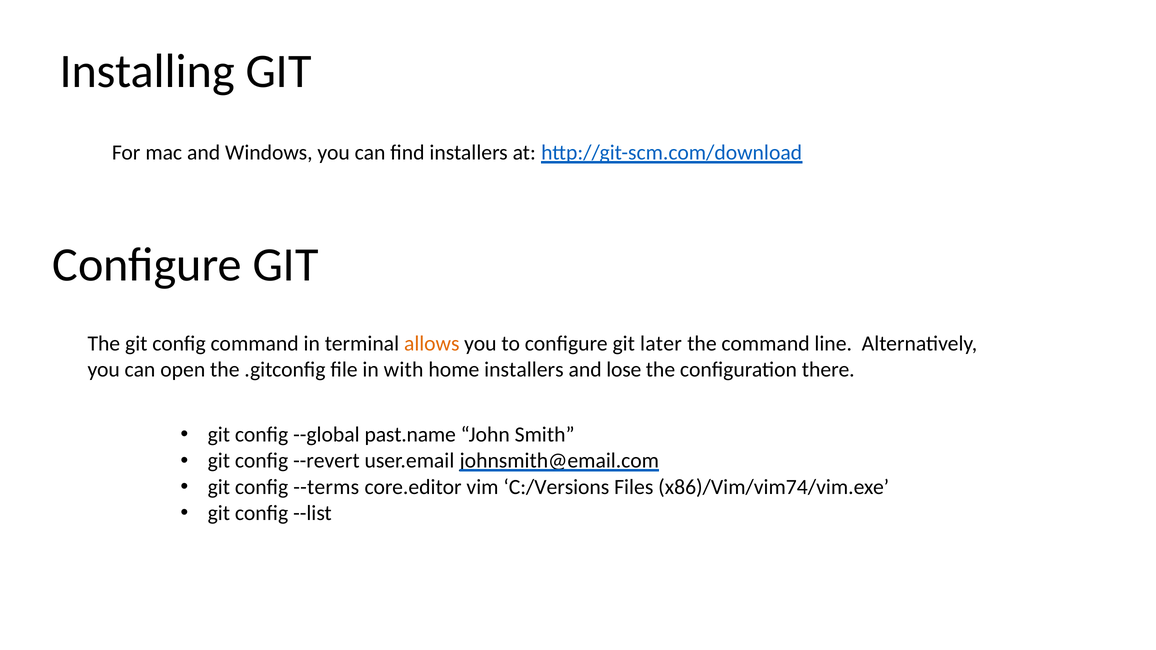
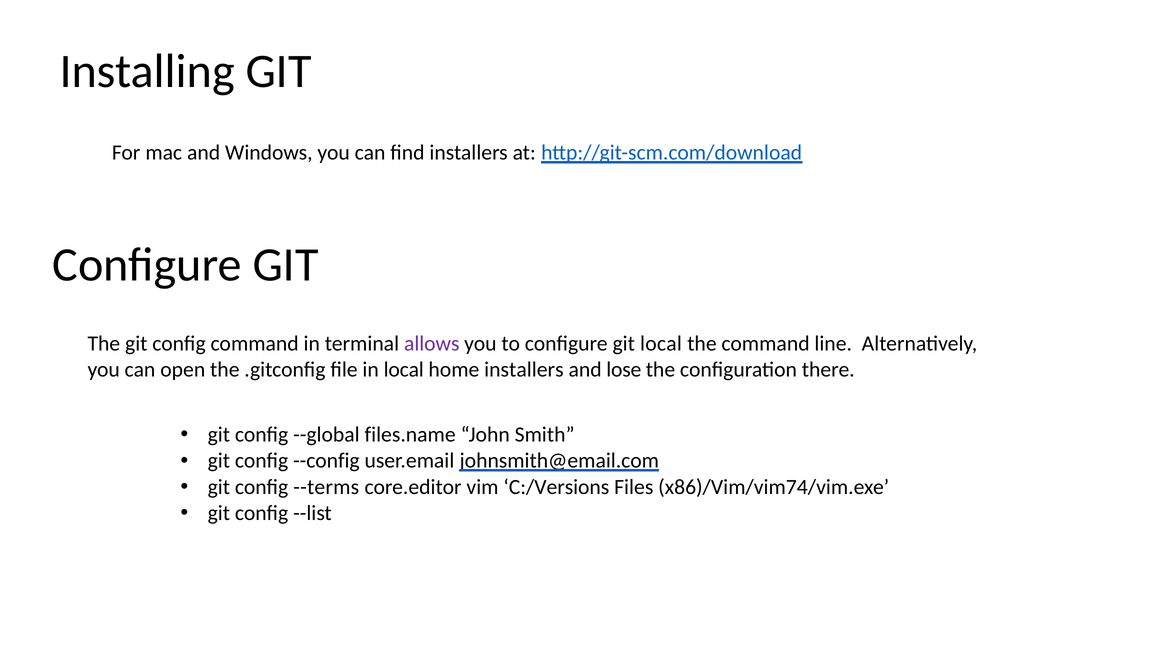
allows colour: orange -> purple (432, 344)
git later: later -> local (661, 344)
in with: with -> local (404, 370)
past.name: past.name -> files.name (410, 435)
--revert: --revert -> --config (326, 461)
